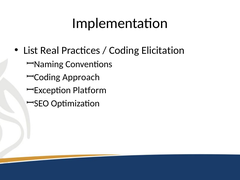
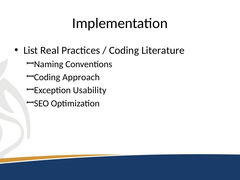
Elicitation: Elicitation -> Literature (163, 50)
Platform: Platform -> Usability (90, 90)
